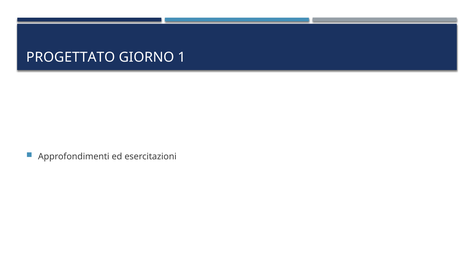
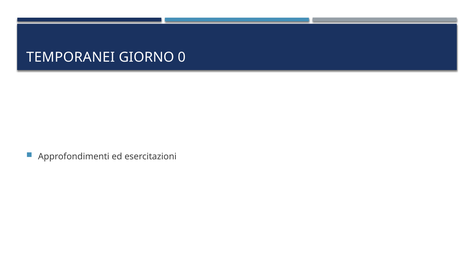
PROGETTATO: PROGETTATO -> TEMPORANEI (71, 58)
1: 1 -> 0 (182, 58)
